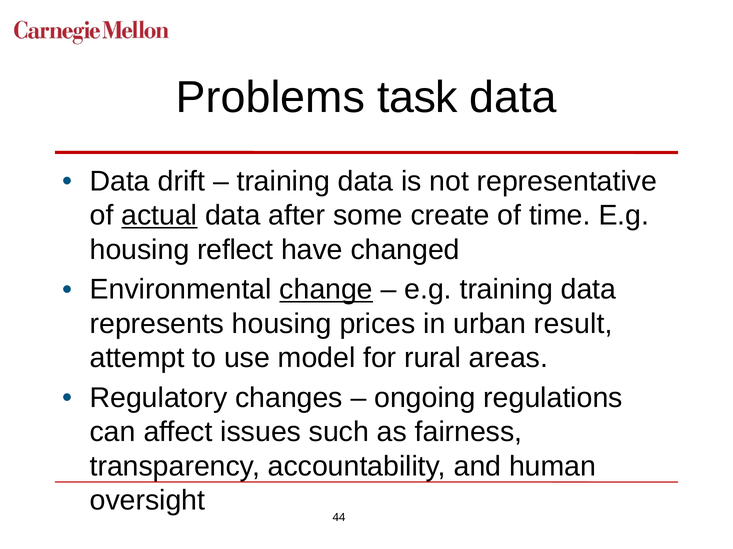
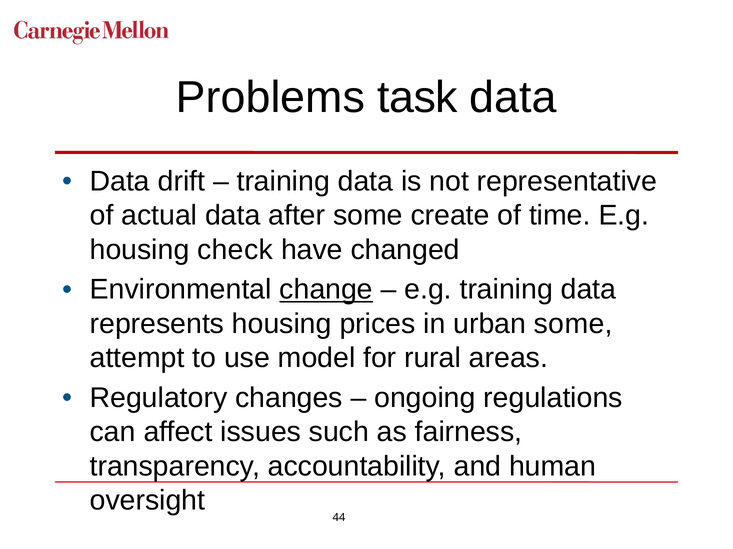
actual underline: present -> none (159, 216)
reflect: reflect -> check (235, 250)
urban result: result -> some (573, 324)
